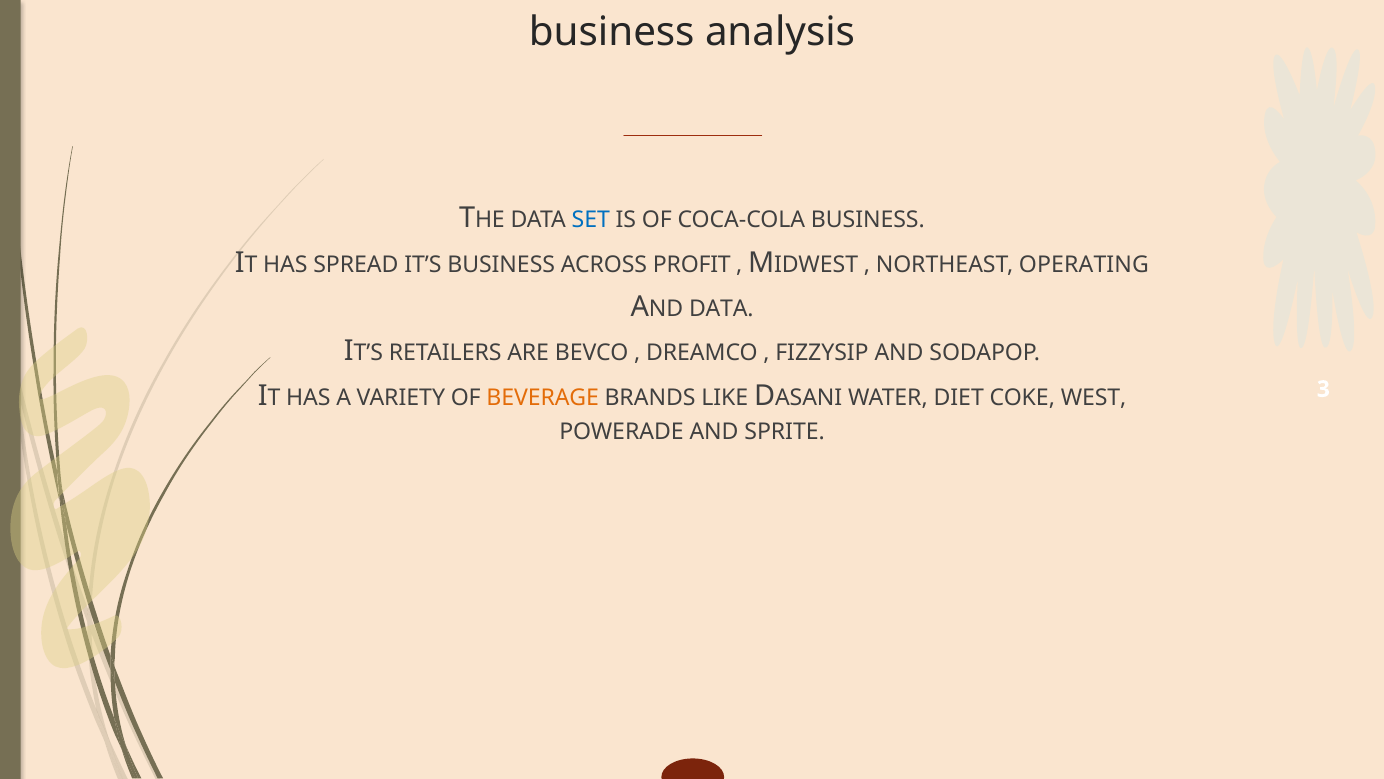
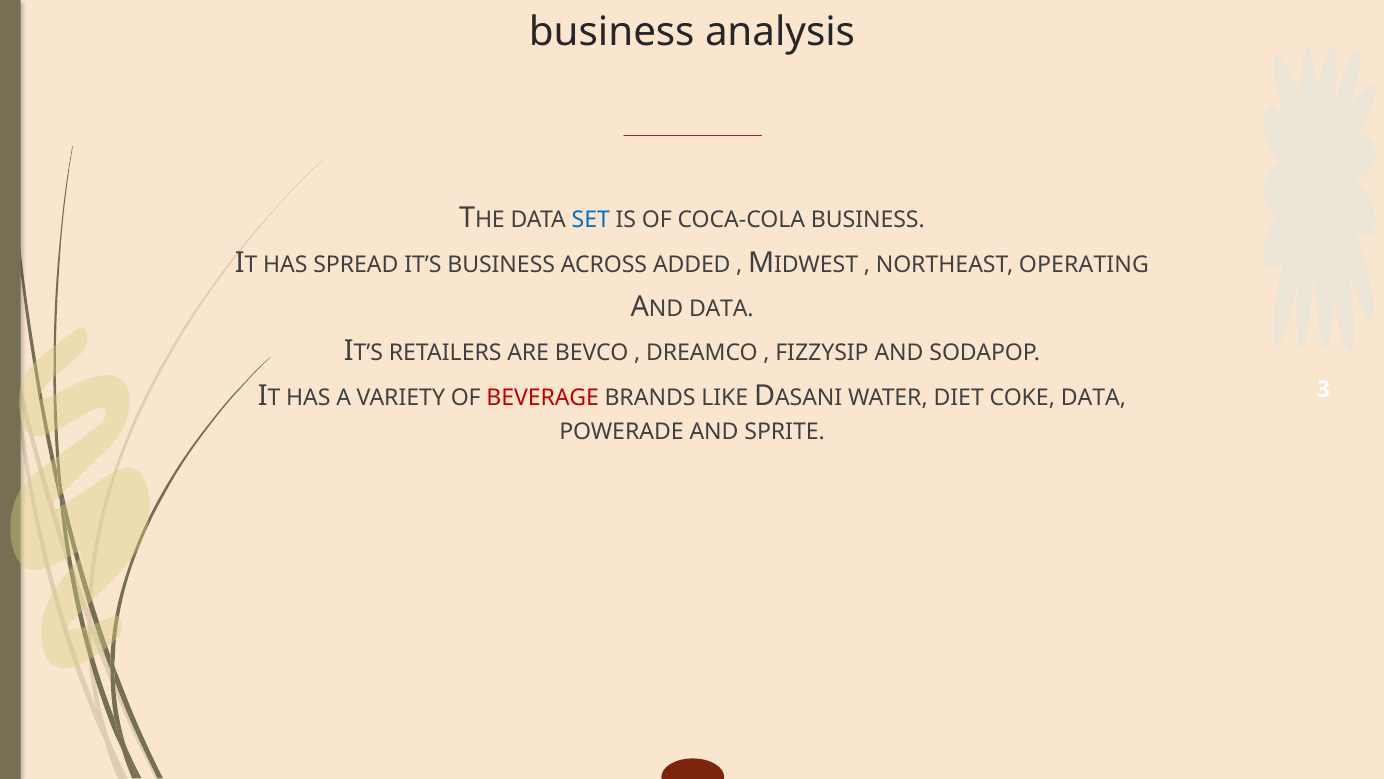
PROFIT: PROFIT -> ADDED (692, 264)
BEVERAGE colour: orange -> red (543, 397)
COKE WEST: WEST -> DATA (1093, 397)
